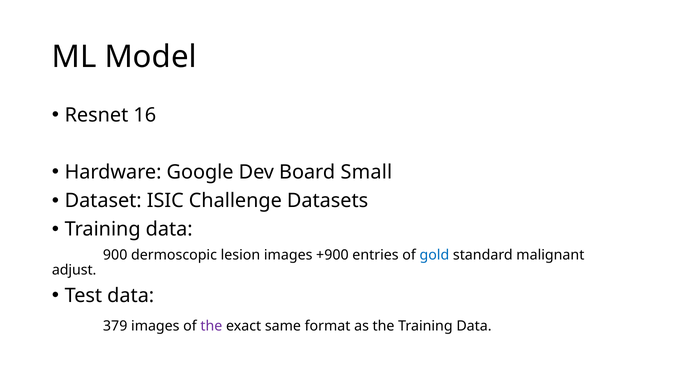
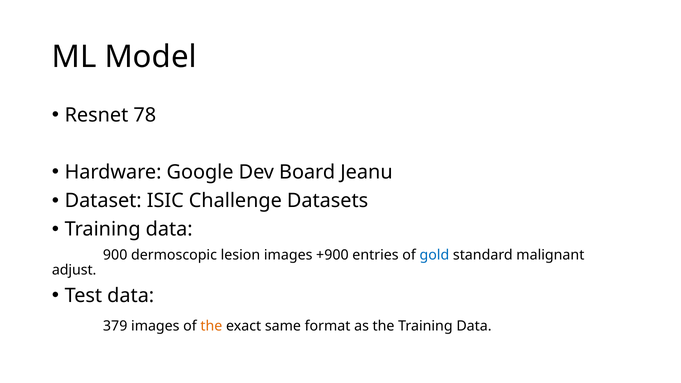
16: 16 -> 78 (145, 115)
Small: Small -> Jeanu (366, 172)
the colour: purple -> orange (211, 326)
